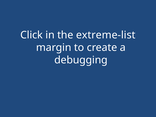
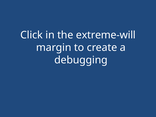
extreme-list: extreme-list -> extreme-will (106, 35)
